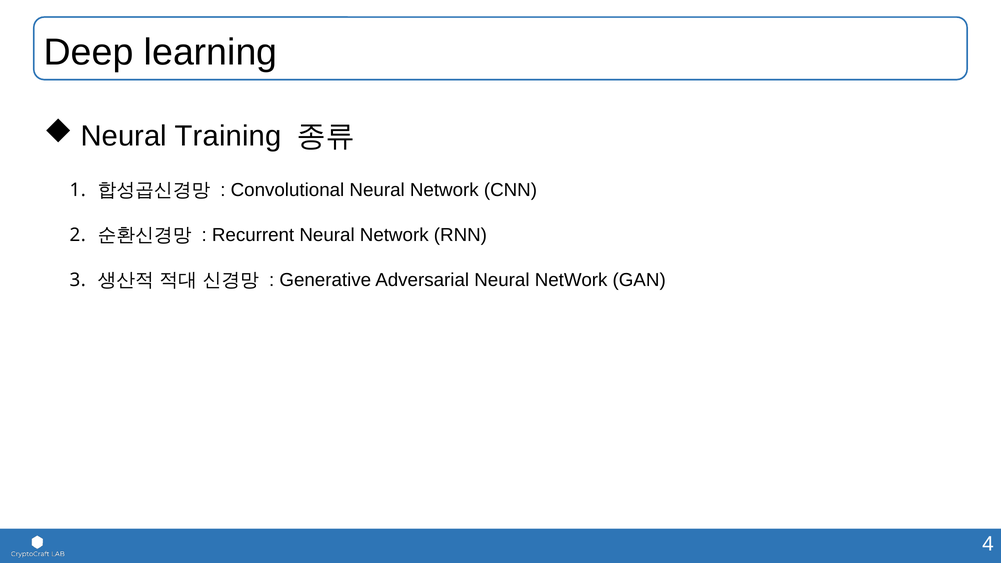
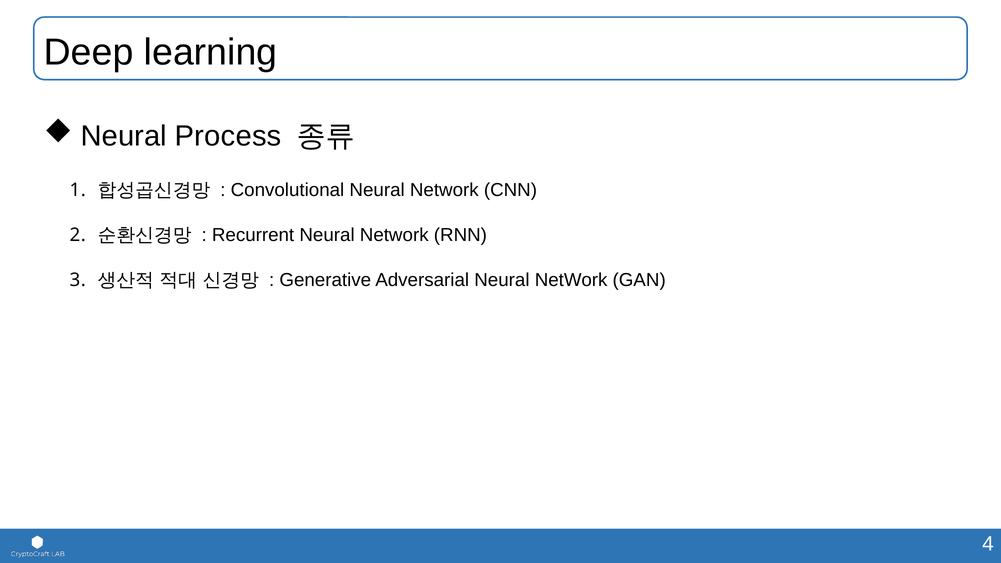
Training: Training -> Process (228, 136)
